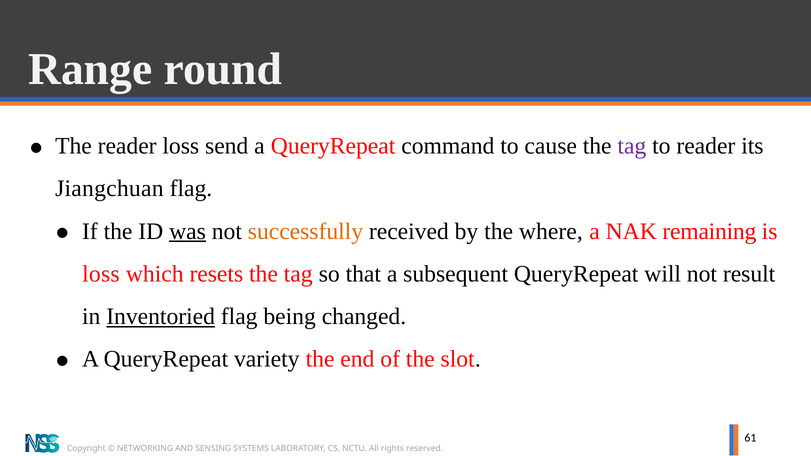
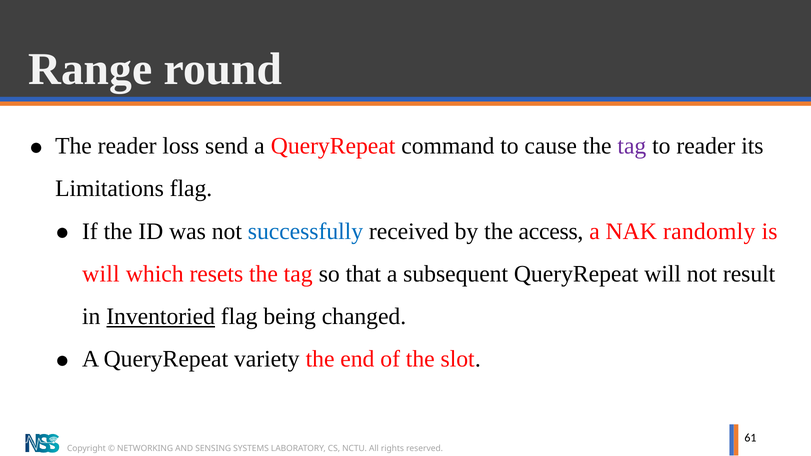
Jiangchuan: Jiangchuan -> Limitations (109, 189)
was underline: present -> none (188, 231)
successfully colour: orange -> blue (305, 231)
where: where -> access (551, 231)
remaining: remaining -> randomly (709, 231)
loss: loss -> will (101, 274)
